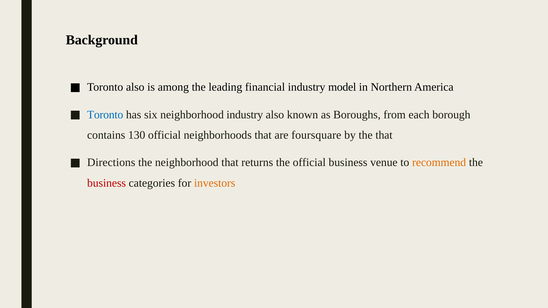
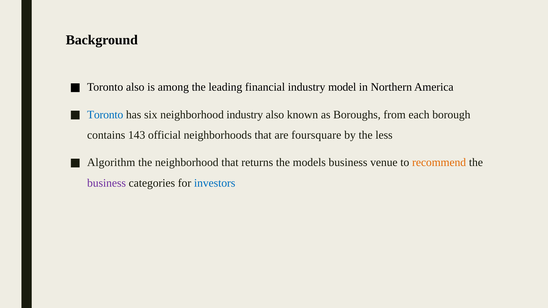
130: 130 -> 143 (137, 135)
the that: that -> less (384, 135)
Directions: Directions -> Algorithm (111, 163)
the official: official -> models (309, 163)
business colour: red -> purple (107, 183)
investors colour: orange -> blue (215, 183)
